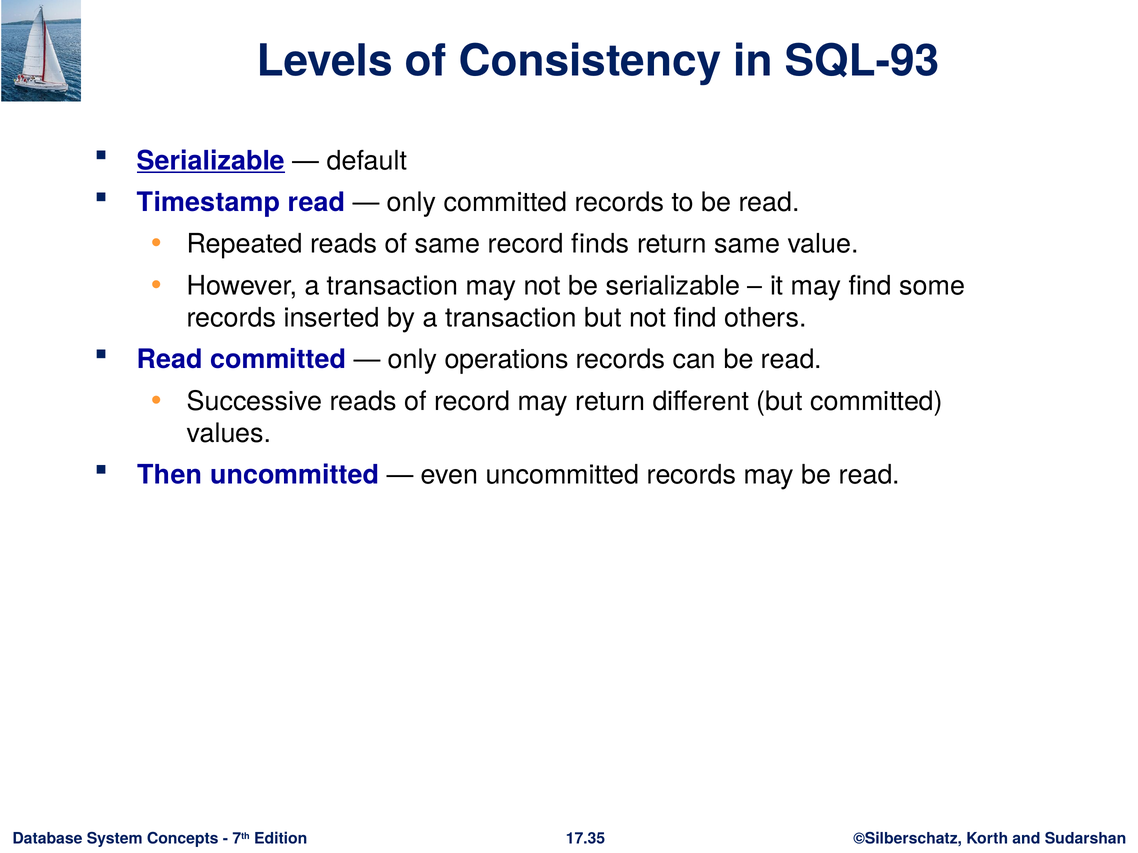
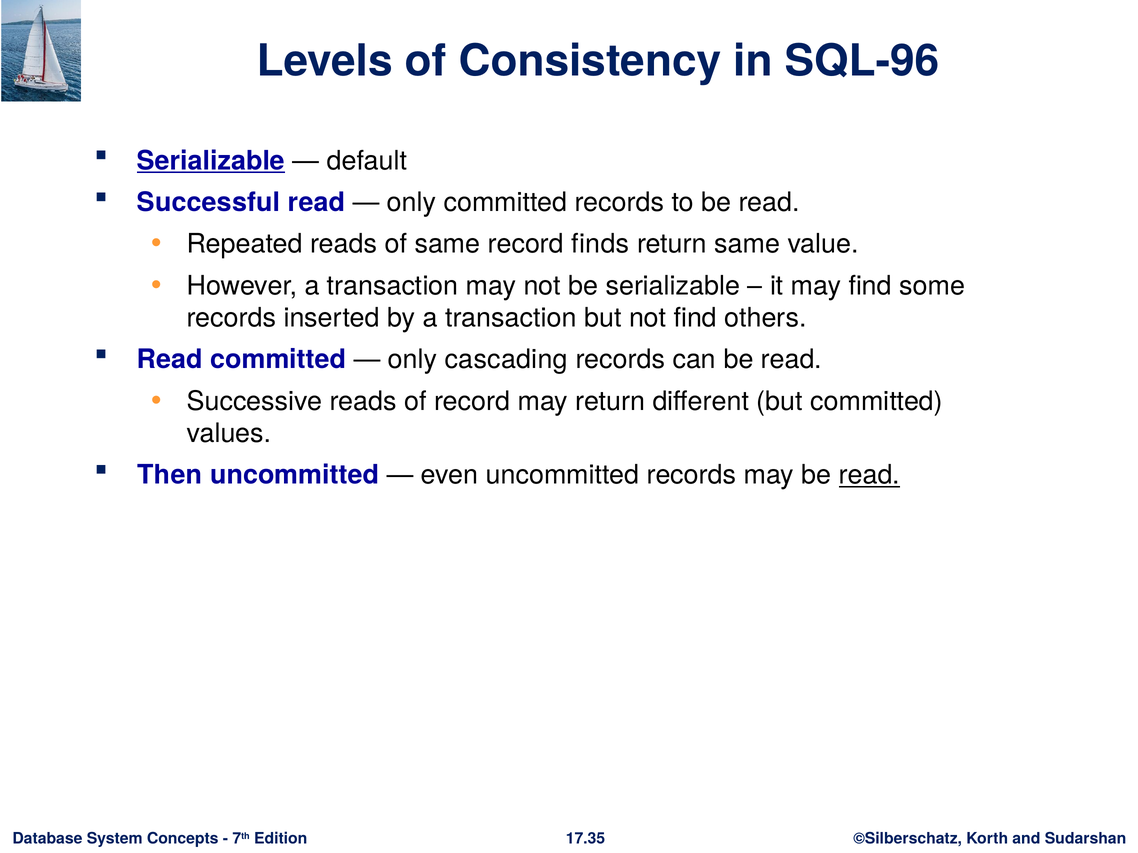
SQL-93: SQL-93 -> SQL-96 (862, 61)
Timestamp: Timestamp -> Successful (209, 203)
operations: operations -> cascading (506, 360)
read underline: none -> present (869, 475)
